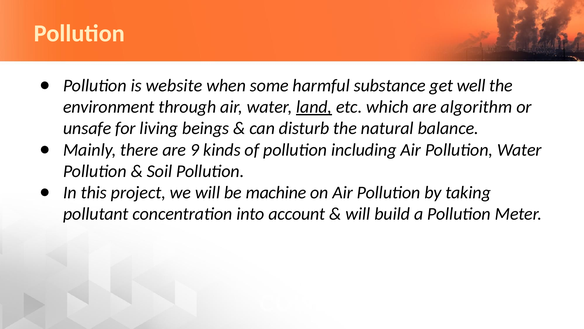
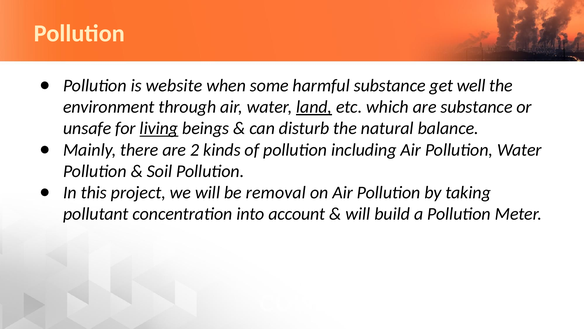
are algorithm: algorithm -> substance (477, 107)
living underline: none -> present (159, 128)
9: 9 -> 2 (195, 150)
machine: machine -> removal (276, 192)
